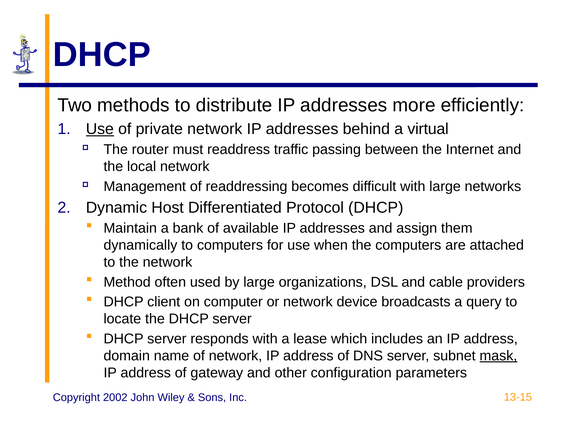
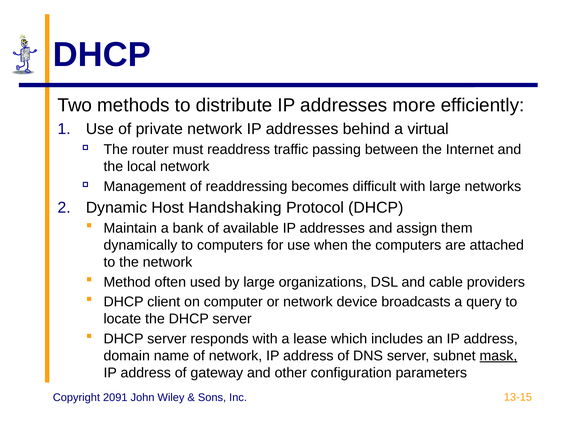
Use underline: present -> none (100, 129)
Differentiated: Differentiated -> Handshaking (235, 207)
2002: 2002 -> 2091 (115, 397)
